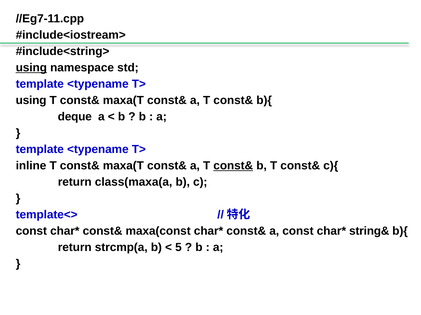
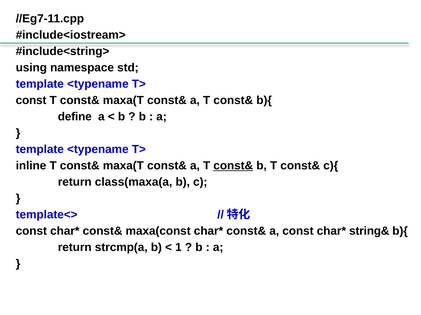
using underline: present -> none (31, 68)
using: using -> const (31, 101)
deque: deque -> define (75, 117)
5: 5 -> 1 (178, 248)
